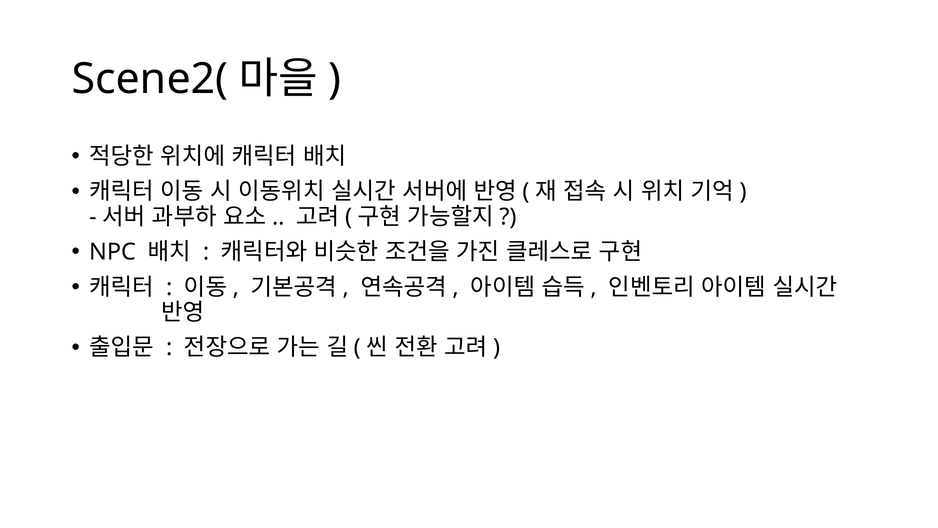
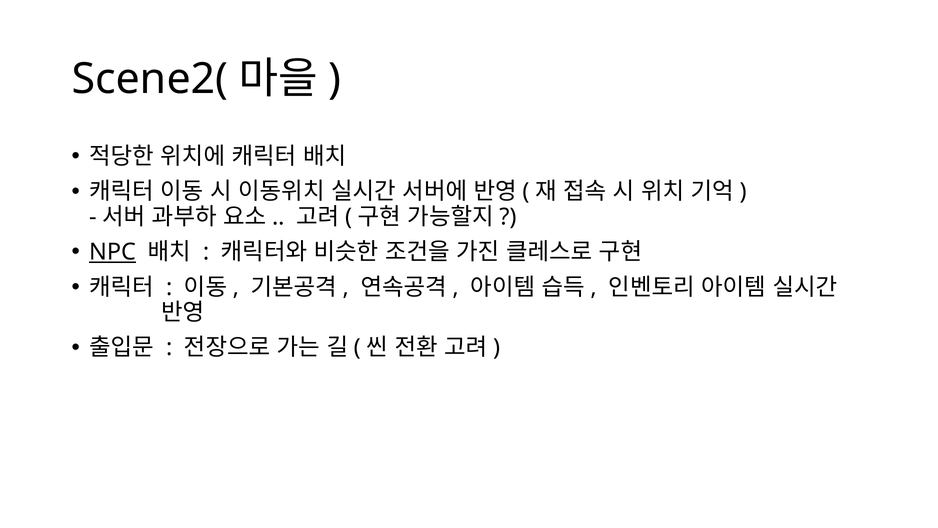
NPC underline: none -> present (113, 252)
